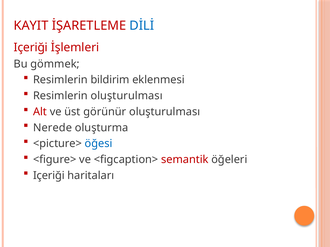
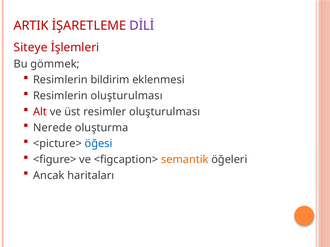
KAYIT: KAYIT -> ARTIK (31, 26)
DİLİ colour: blue -> purple (142, 26)
Içeriği: Içeriği -> Siteye (31, 48)
görünür: görünür -> resimler (105, 112)
semantik colour: red -> orange (185, 160)
Içeriği: Içeriği -> Ancak (49, 176)
